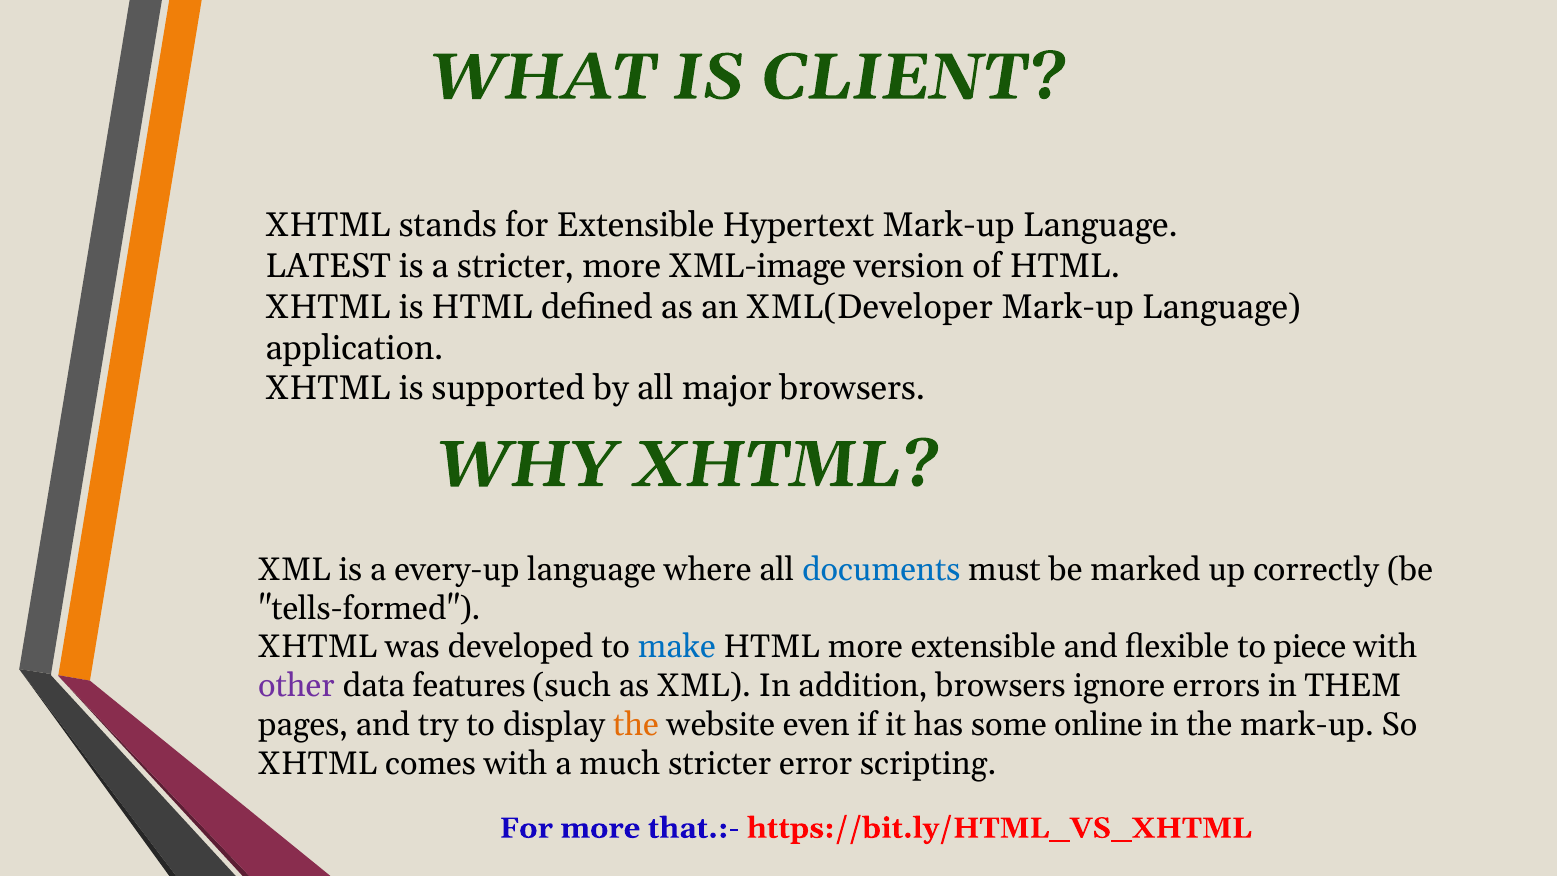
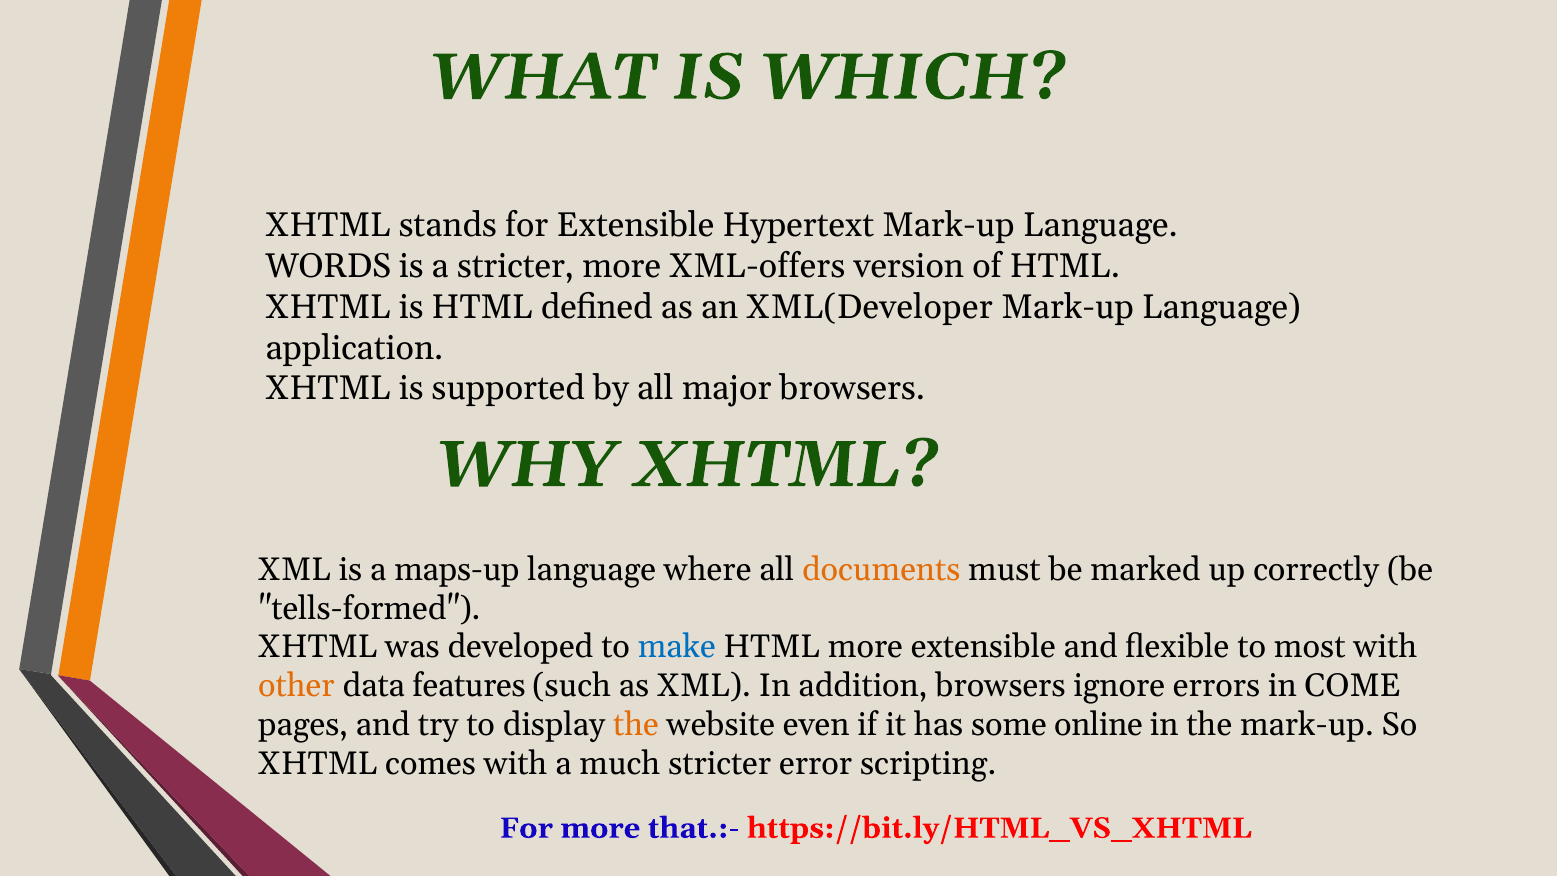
CLIENT: CLIENT -> WHICH (912, 77)
LATEST: LATEST -> WORDS (328, 266)
XML-image: XML-image -> XML-offers (757, 266)
every-up: every-up -> maps-up (457, 569)
documents colour: blue -> orange (881, 569)
piece: piece -> most (1310, 647)
other colour: purple -> orange (296, 686)
THEM: THEM -> COME (1353, 686)
